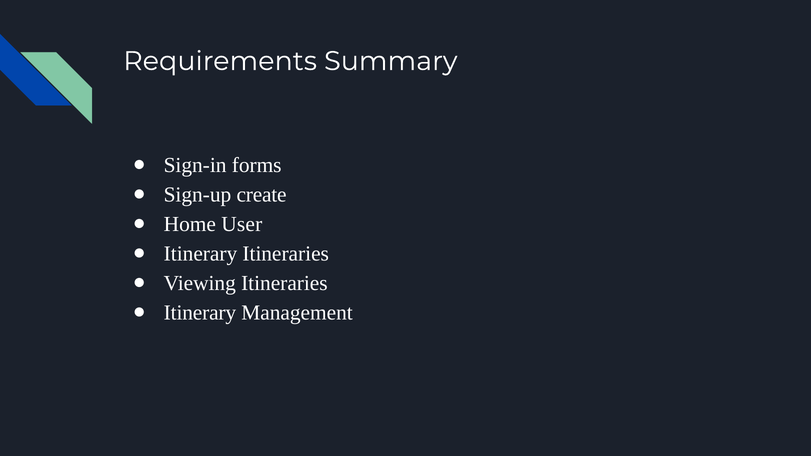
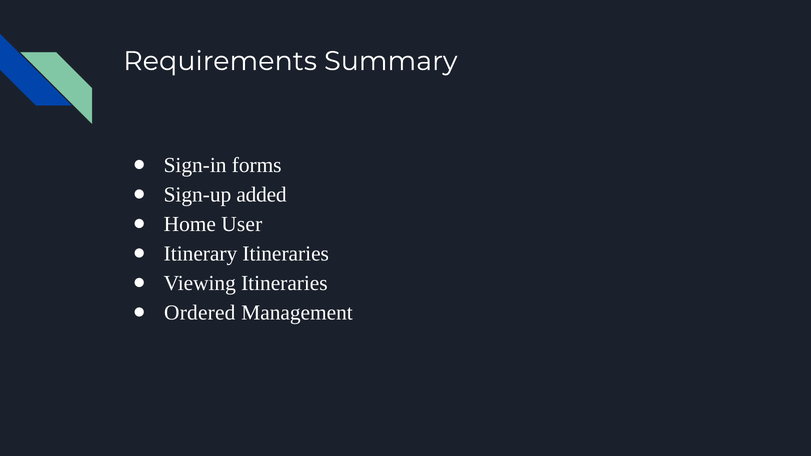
create: create -> added (262, 195)
Itinerary: Itinerary -> Ordered (200, 313)
